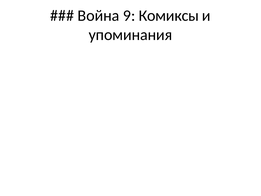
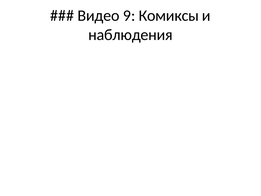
Война: Война -> Видео (99, 16)
упоминания: упоминания -> наблюдения (131, 35)
